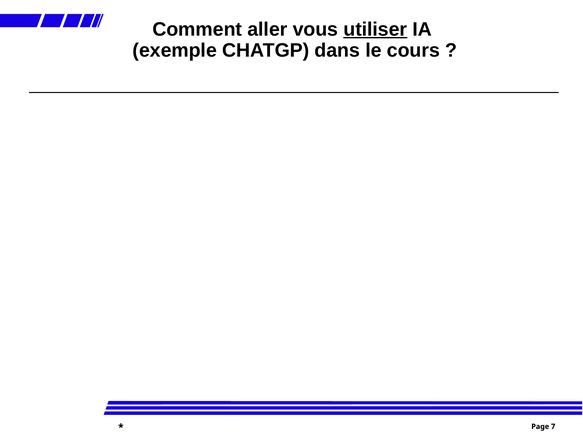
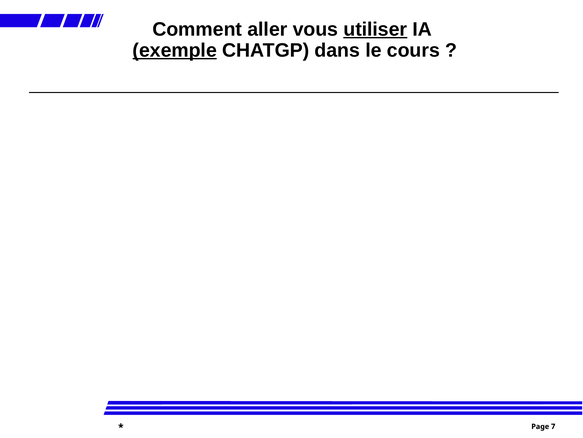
exemple underline: none -> present (175, 50)
